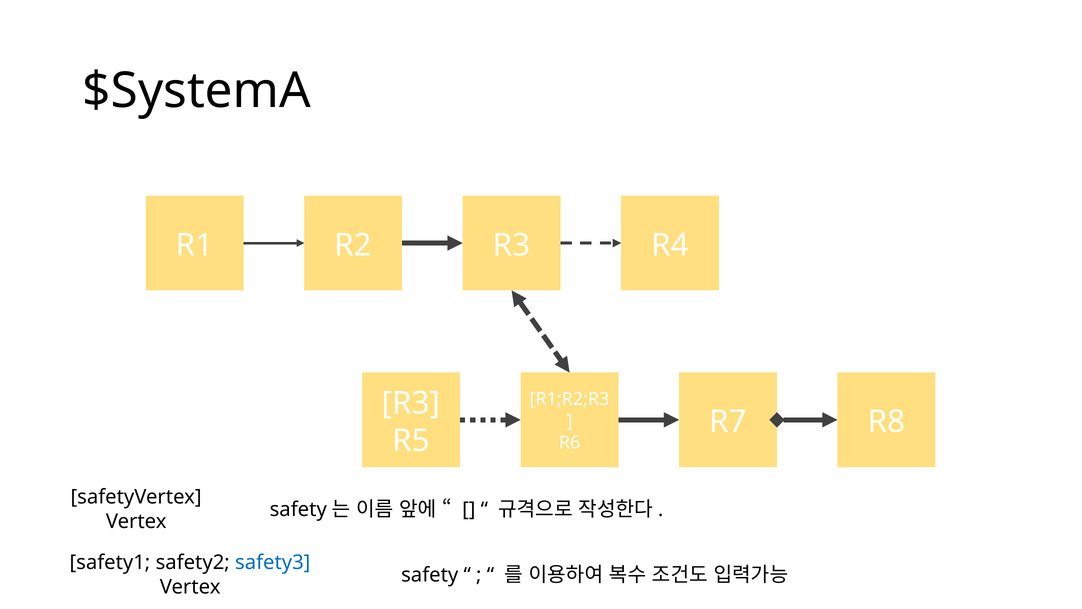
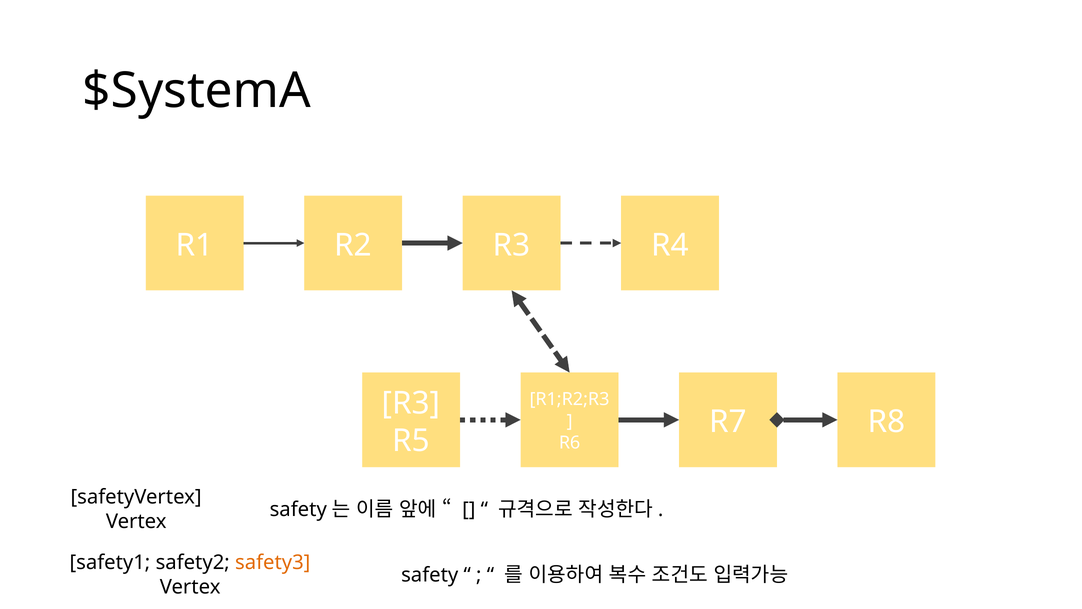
safety3 colour: blue -> orange (273, 562)
